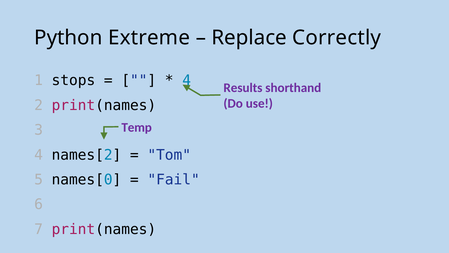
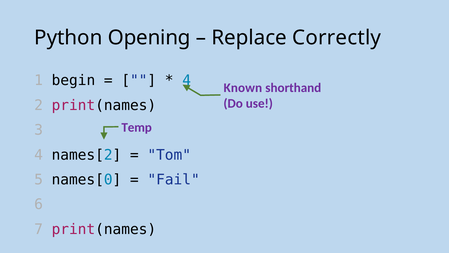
Extreme: Extreme -> Opening (149, 38)
stops: stops -> begin (73, 80)
Results: Results -> Known (243, 88)
